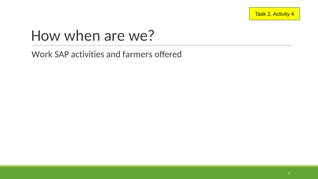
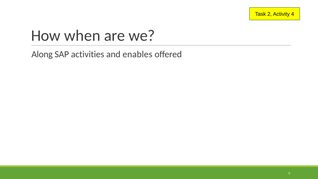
Work: Work -> Along (42, 54)
farmers: farmers -> enables (137, 54)
